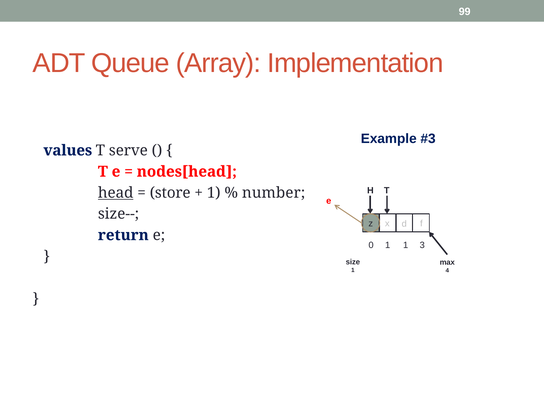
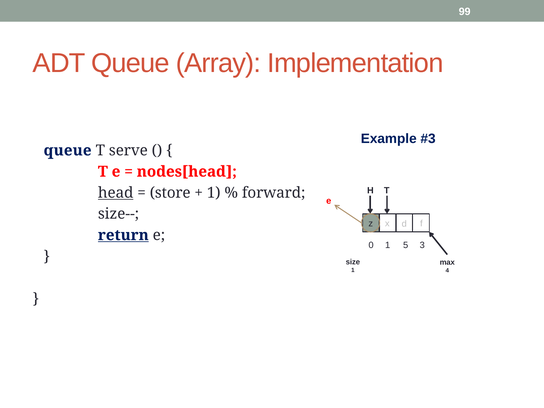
values: values -> queue (68, 150)
number: number -> forward (274, 193)
return underline: none -> present (123, 235)
1 1: 1 -> 5 (406, 245)
